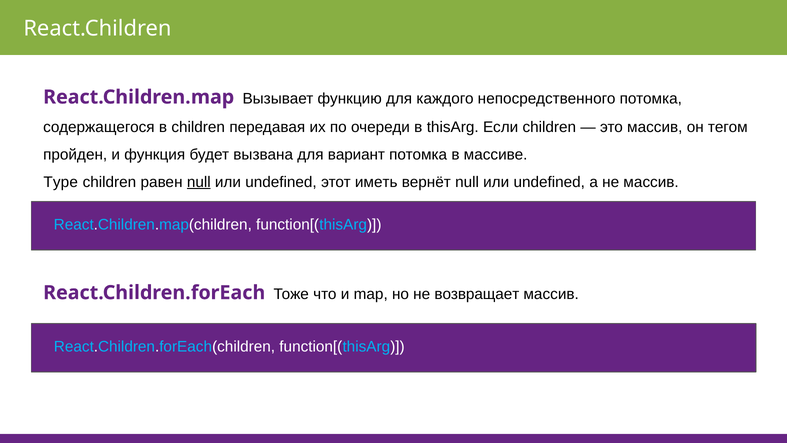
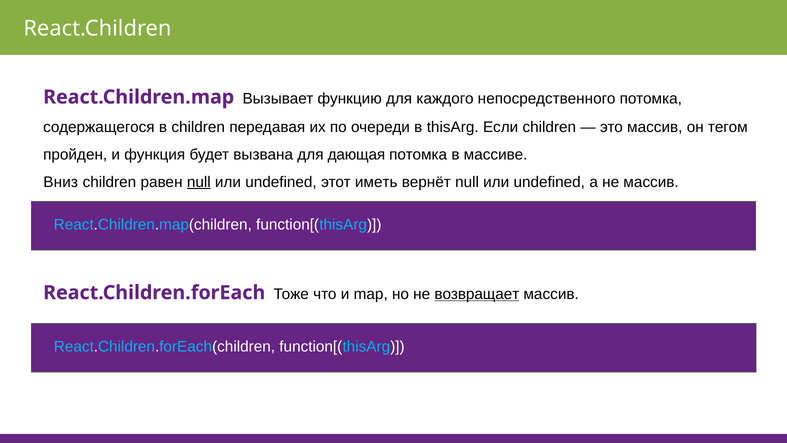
вариант: вариант -> дающая (356, 154)
Type: Type -> Вниз (61, 182)
возвращает underline: none -> present (477, 294)
